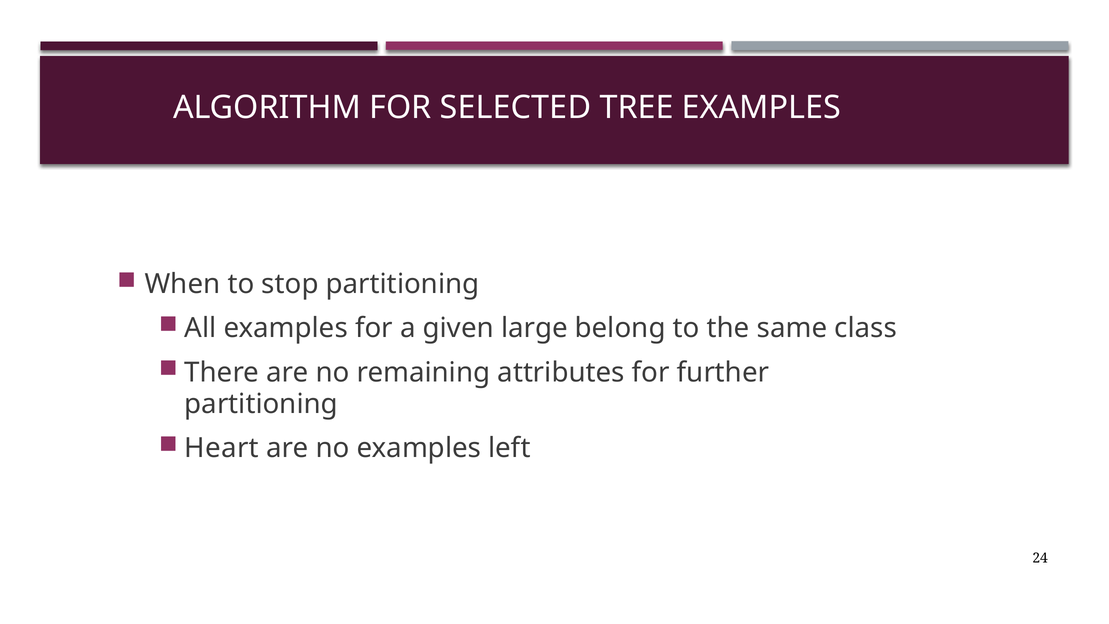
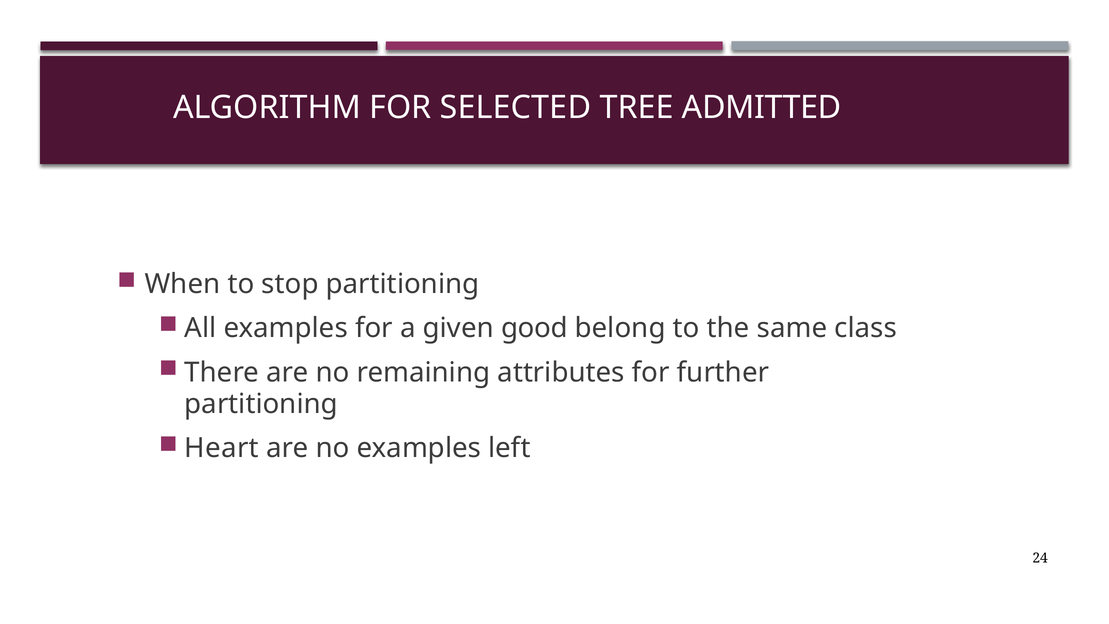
TREE EXAMPLES: EXAMPLES -> ADMITTED (762, 108)
large: large -> good (534, 328)
